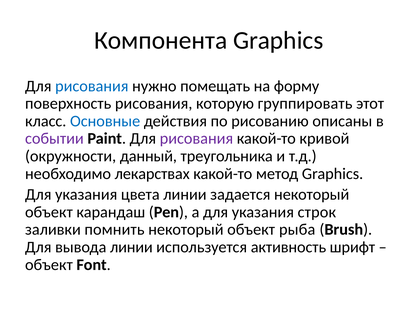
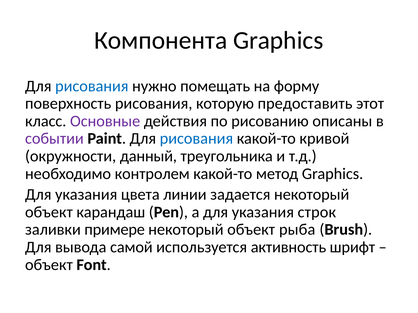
группировать: группировать -> предоставить (305, 104)
Основные colour: blue -> purple (105, 121)
рисования colour: purple -> blue (196, 139)
лекарствах: лекарствах -> контролем (152, 174)
помнить: помнить -> примере (115, 230)
вывода линии: линии -> самой (131, 248)
